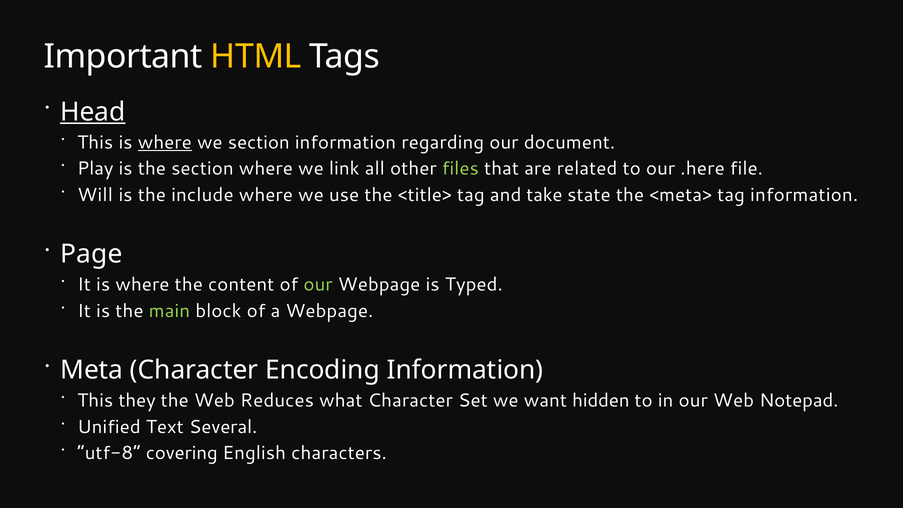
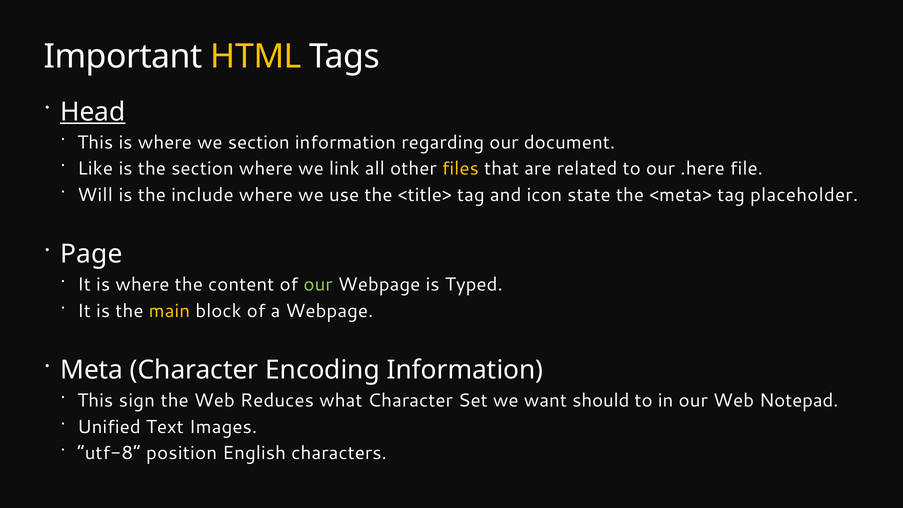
where underline: present -> none (165, 142)
Play: Play -> Like (95, 169)
files colour: light green -> yellow (460, 169)
take: take -> icon (544, 195)
tag information: information -> placeholder (804, 195)
main colour: light green -> yellow (169, 311)
they: they -> sign (137, 401)
hidden: hidden -> should (601, 401)
Several: Several -> Images (223, 427)
covering: covering -> position (182, 453)
